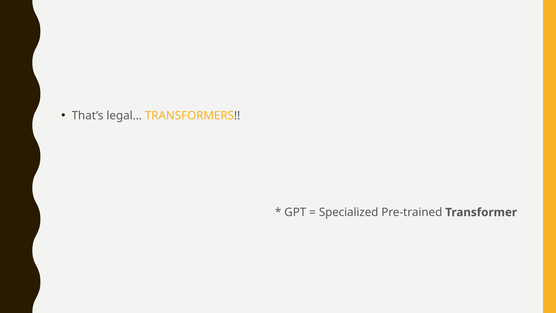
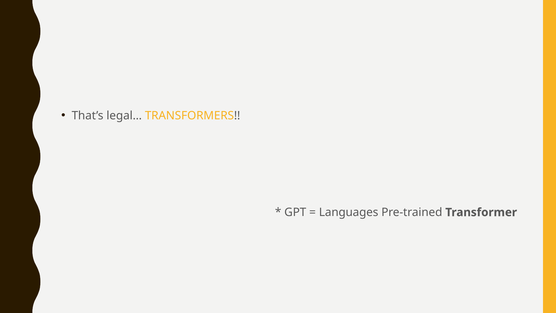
Specialized: Specialized -> Languages (349, 212)
